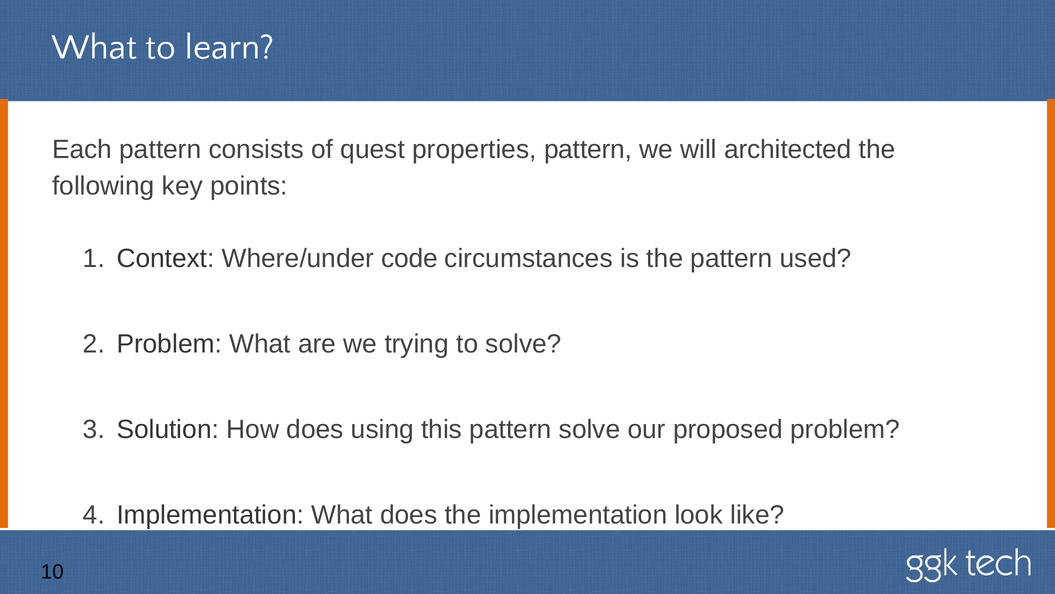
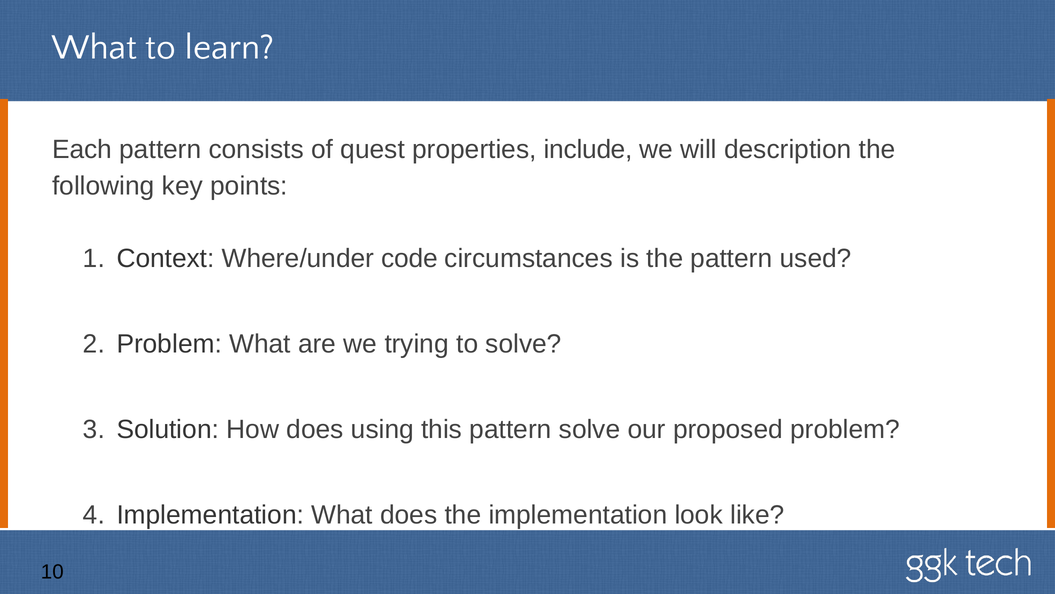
properties pattern: pattern -> include (588, 149)
architected: architected -> description (788, 149)
